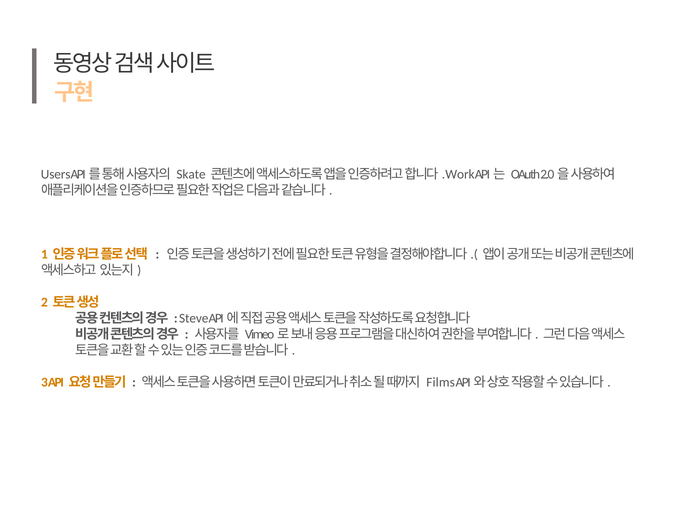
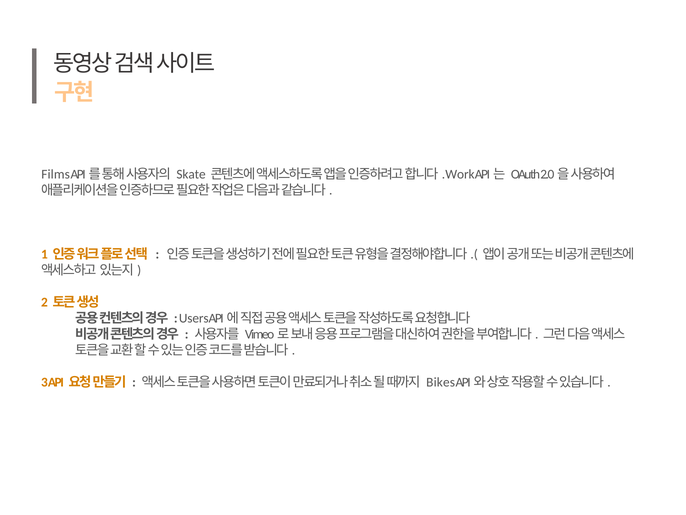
Users: Users -> Films (56, 174)
Steve: Steve -> Users (194, 318)
Films: Films -> Bikes (441, 382)
